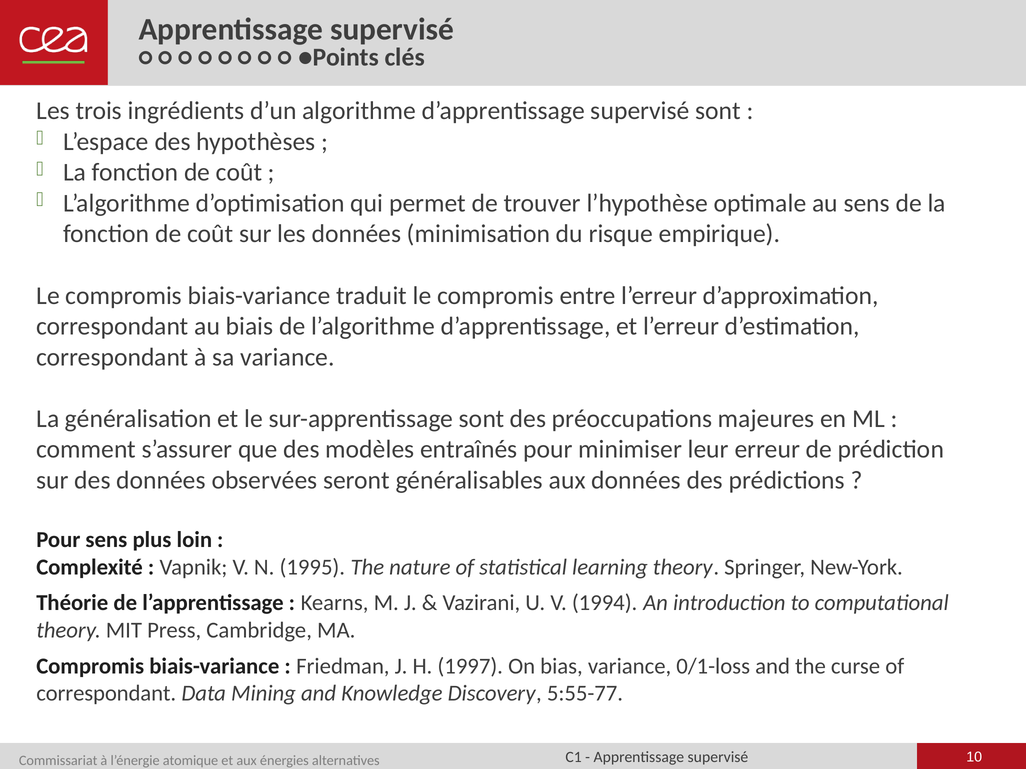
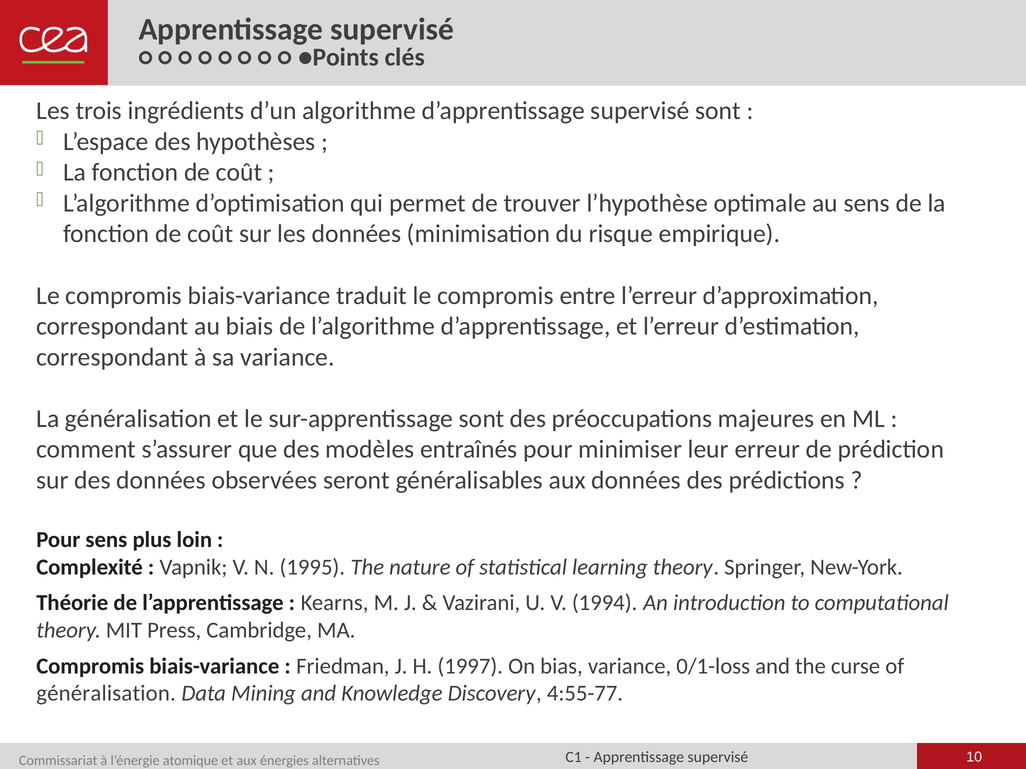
correspondant: correspondant -> généralisation (106, 694)
5:55-77: 5:55-77 -> 4:55-77 (585, 694)
